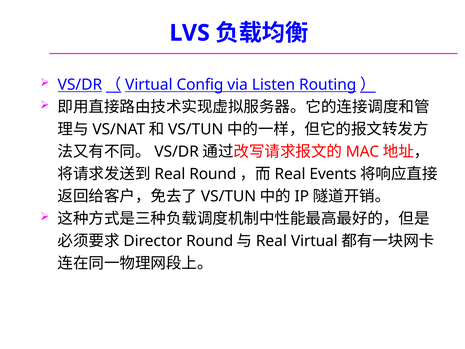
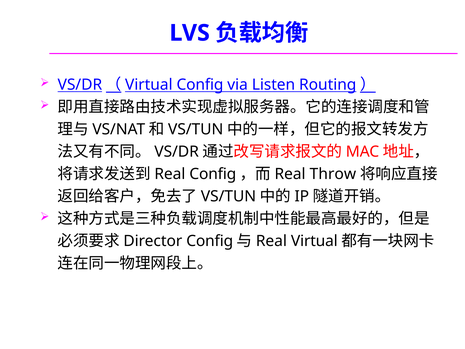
Round: Round -> Config (213, 174)
Events: Events -> Throw (333, 174)
Round: Round -> Config (210, 241)
